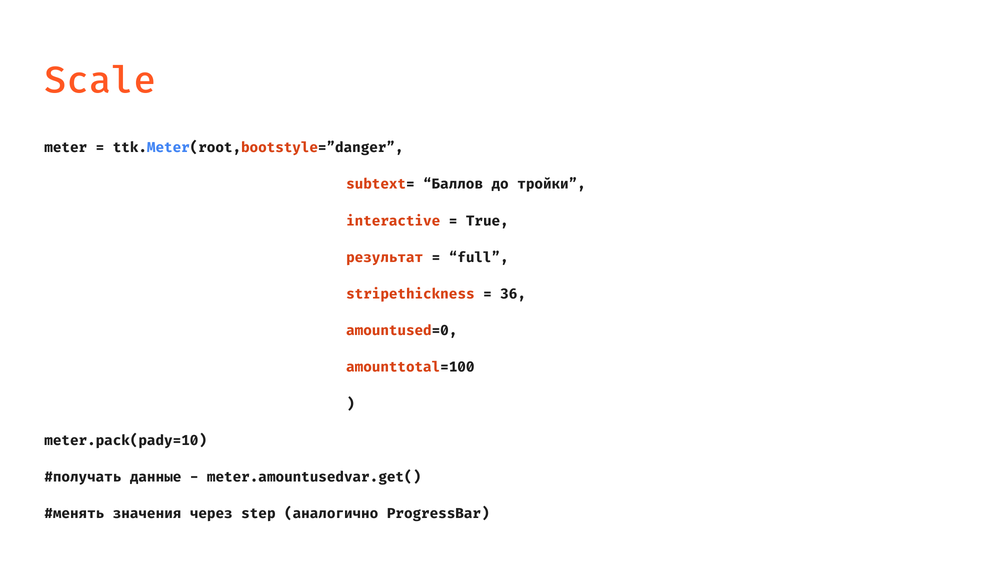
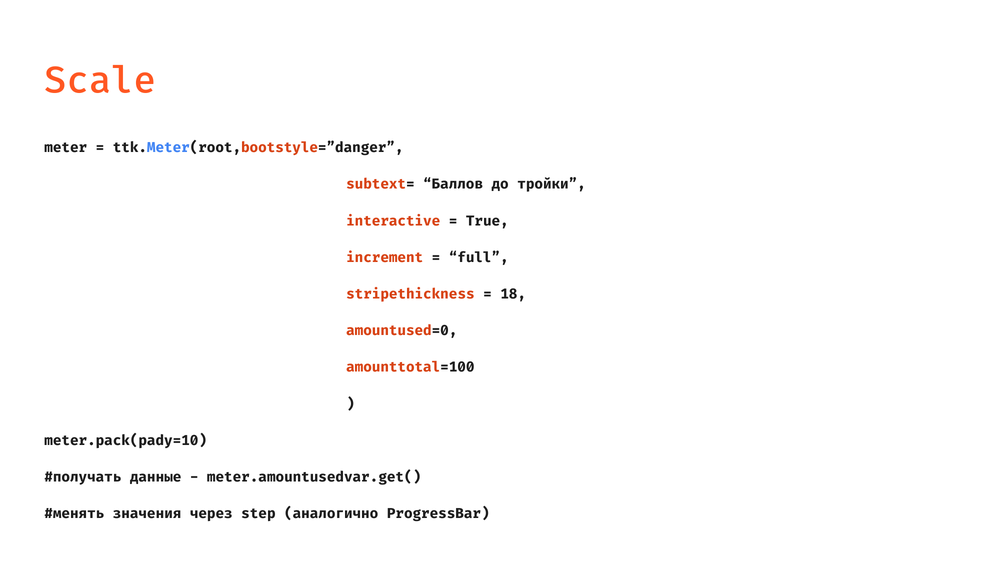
результат: результат -> increment (385, 258)
36: 36 -> 18 (513, 294)
